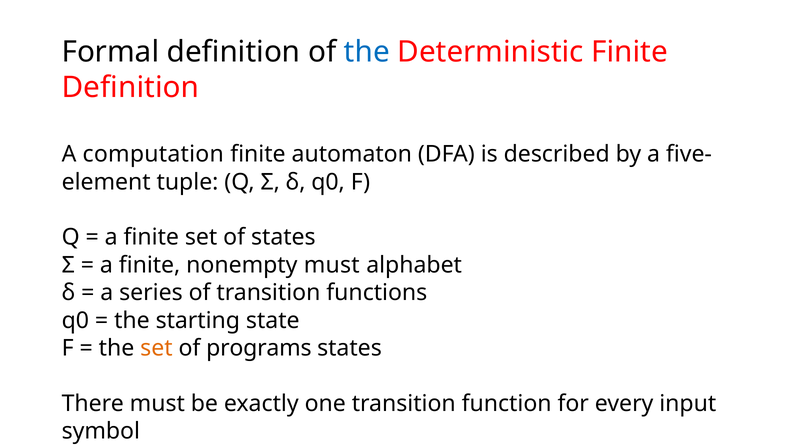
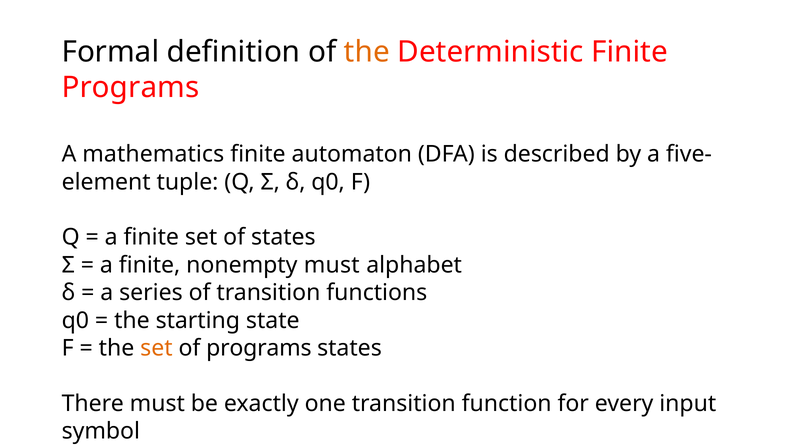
the colour: blue -> orange (367, 52)
Definition: Definition -> Programs (130, 87)
computation: computation -> mathematics (153, 154)
